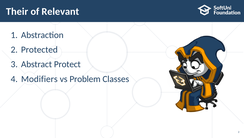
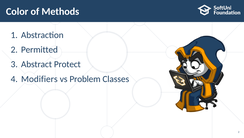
Their: Their -> Color (17, 12)
Relevant: Relevant -> Methods (60, 12)
Protected: Protected -> Permitted (39, 49)
